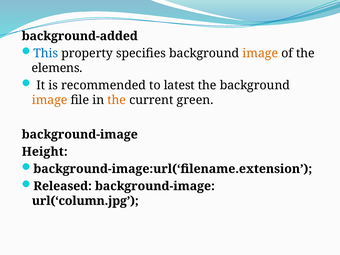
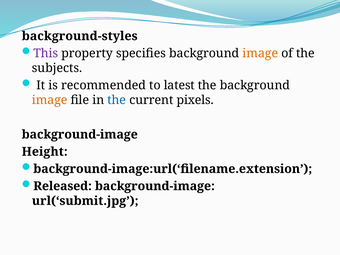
background-added: background-added -> background-styles (80, 36)
This colour: blue -> purple (46, 53)
elemens: elemens -> subjects (57, 68)
the colour: orange -> blue (117, 100)
green: green -> pixels (195, 100)
url(‘column.jpg: url(‘column.jpg -> url(‘submit.jpg (85, 201)
